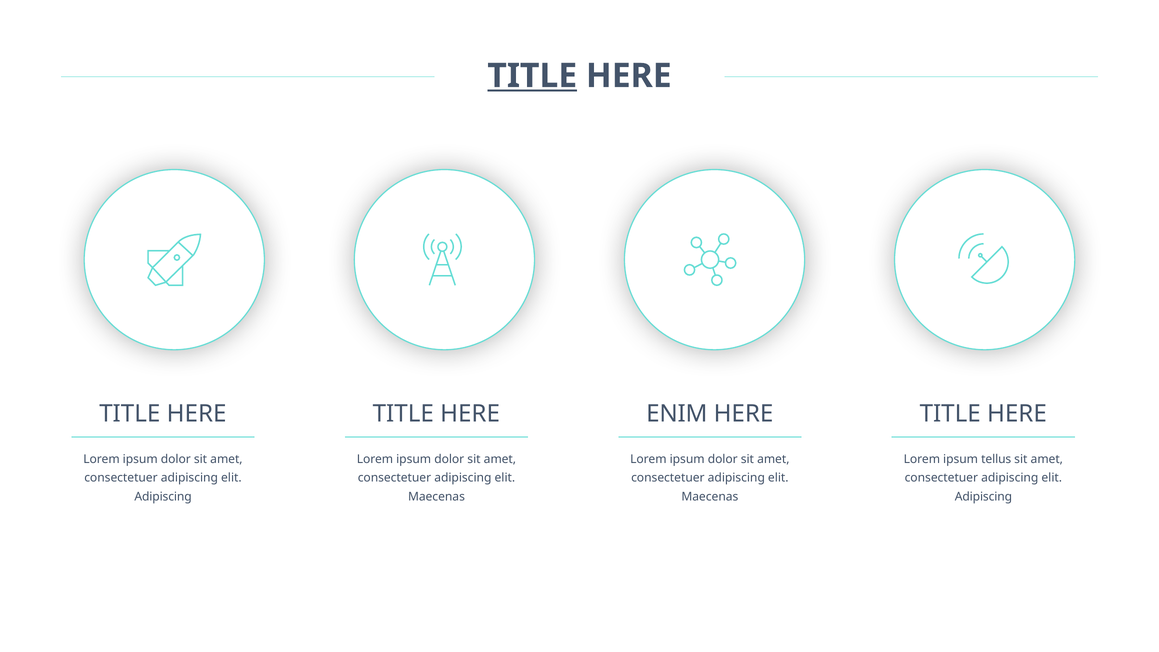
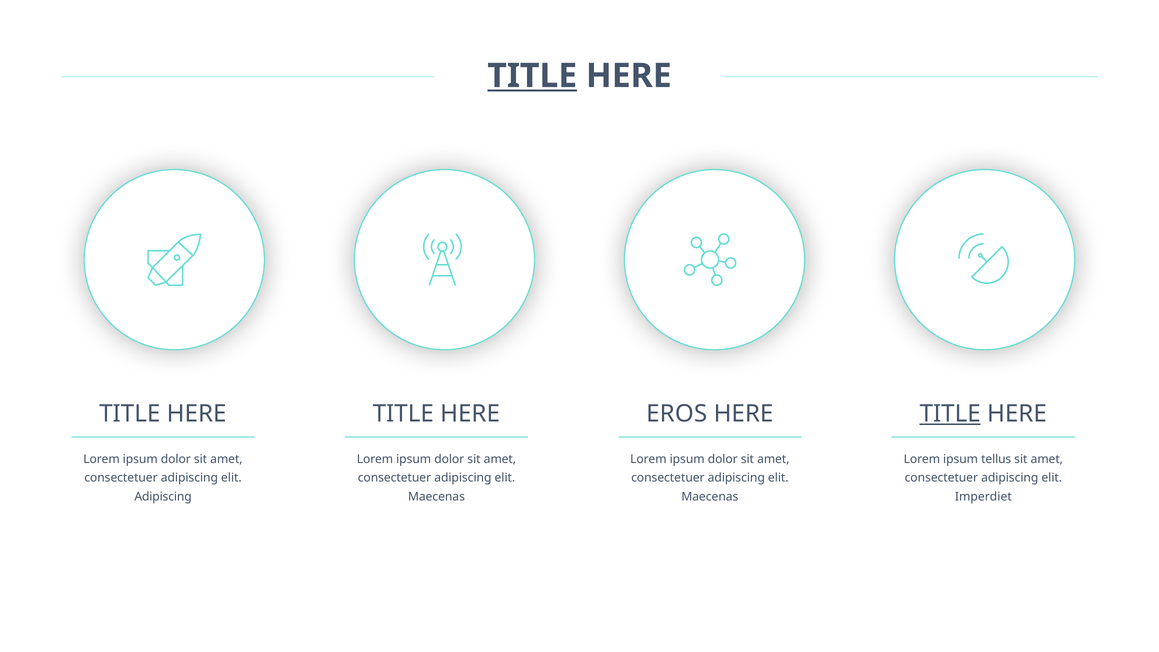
ENIM: ENIM -> EROS (677, 414)
TITLE underline: none -> present (950, 414)
Adipiscing: Adipiscing -> Imperdiet (983, 497)
